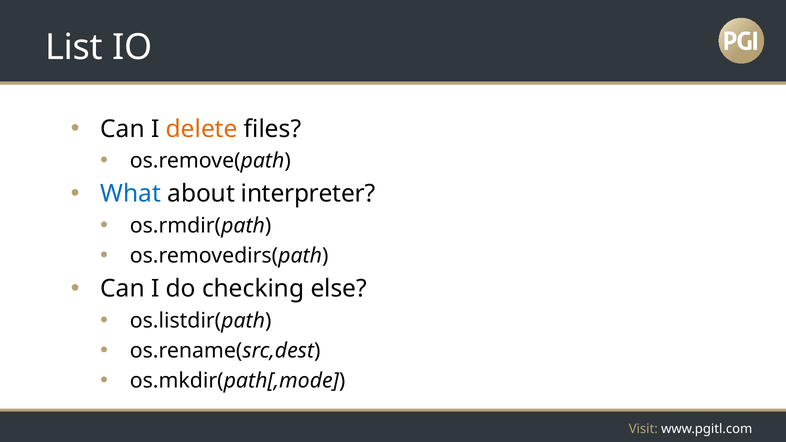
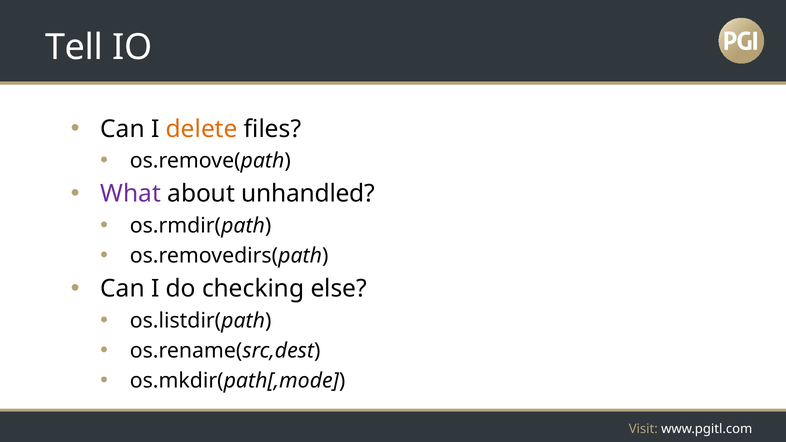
List: List -> Tell (74, 47)
What colour: blue -> purple (131, 194)
interpreter: interpreter -> unhandled (308, 194)
